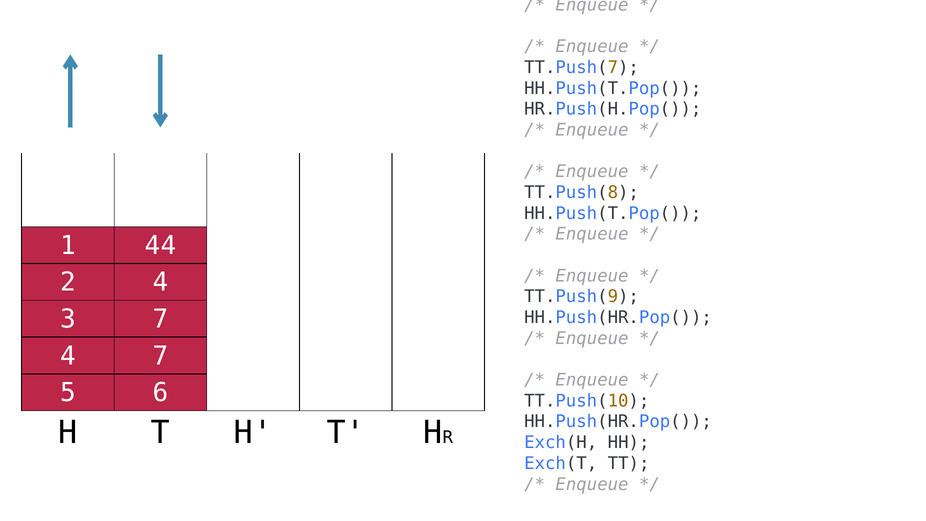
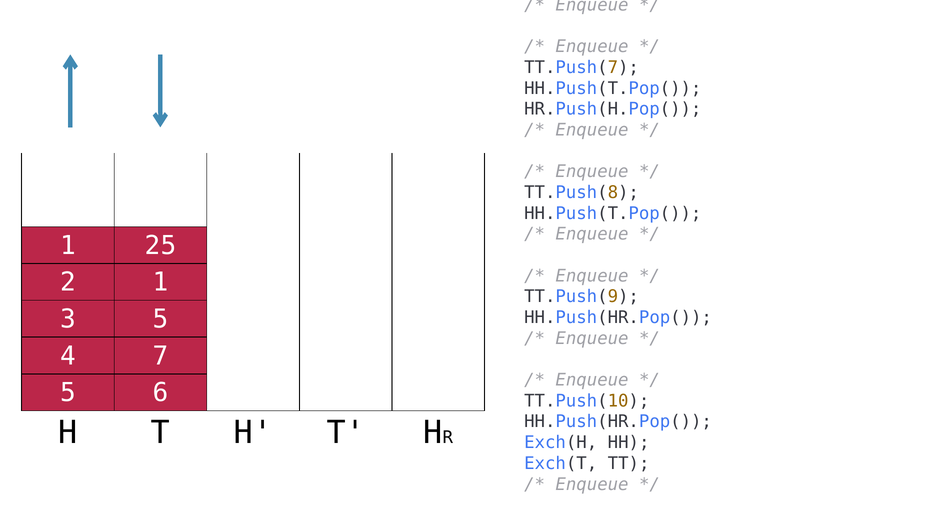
44: 44 -> 25 (161, 245)
2 4: 4 -> 1 (161, 282)
3 7: 7 -> 5 (161, 319)
